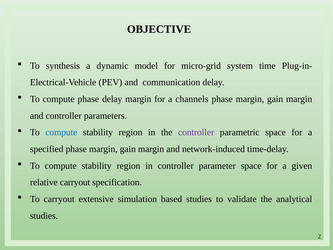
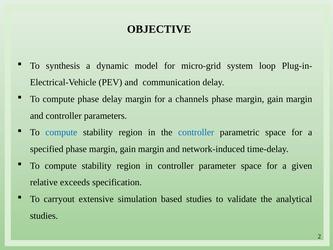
time: time -> loop (267, 66)
controller colour: purple -> blue (196, 132)
relative carryout: carryout -> exceeds (75, 182)
